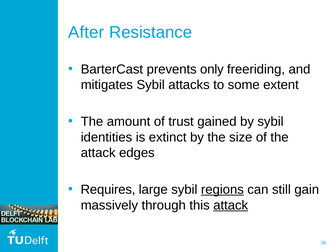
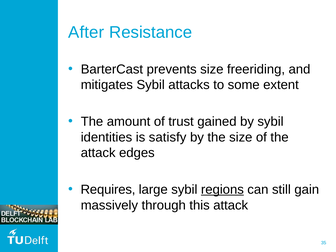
prevents only: only -> size (212, 69)
extinct: extinct -> satisfy (168, 137)
attack underline: present -> none (231, 205)
